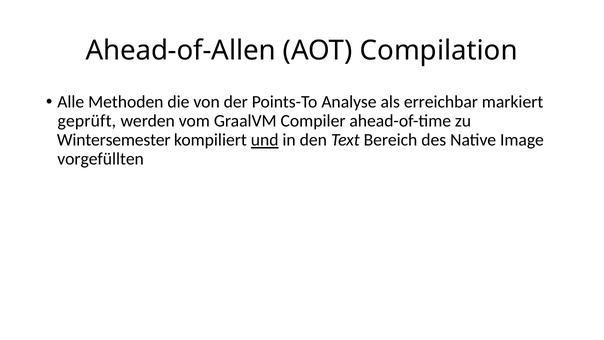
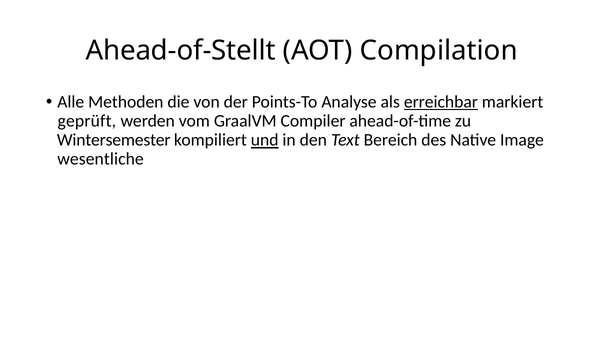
Ahead-of-Allen: Ahead-of-Allen -> Ahead-of-Stellt (181, 51)
erreichbar underline: none -> present (441, 102)
vorgefüllten: vorgefüllten -> wesentliche (101, 159)
